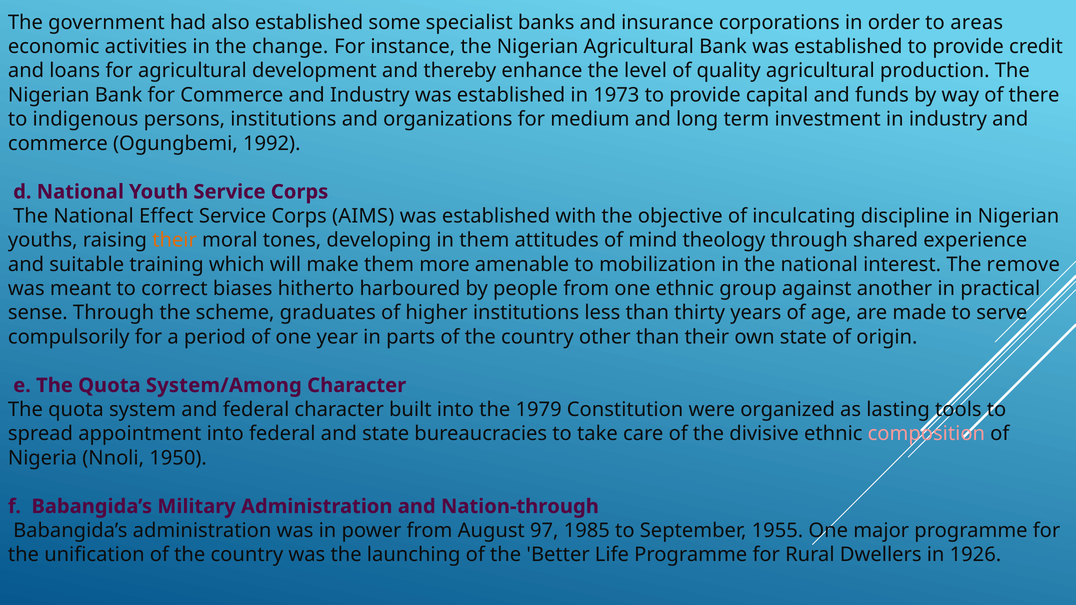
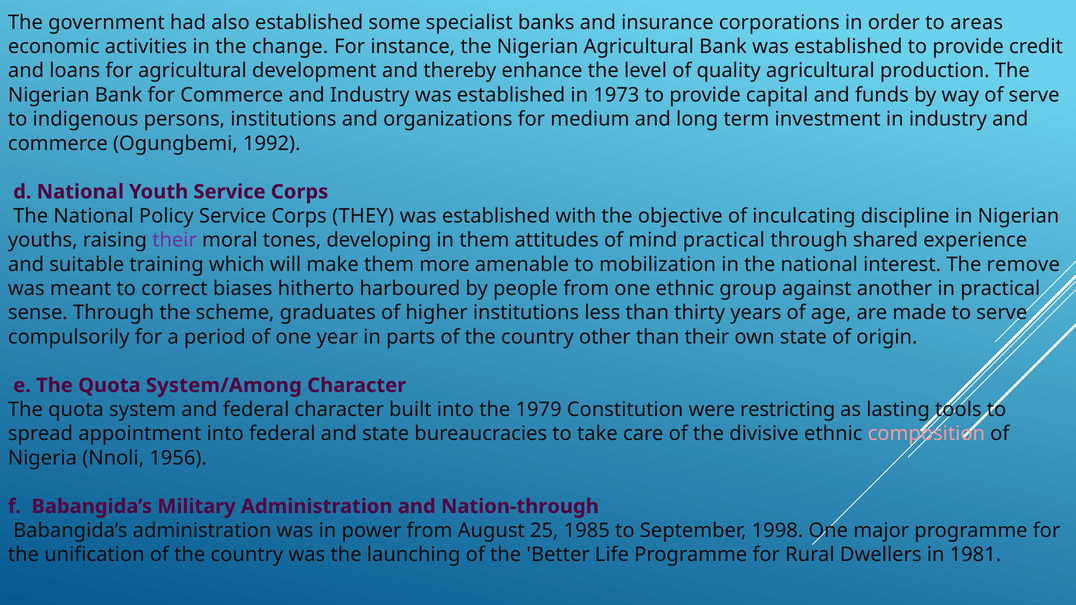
of there: there -> serve (1034, 95)
Effect: Effect -> Policy (166, 216)
AIMS: AIMS -> THEY (363, 216)
their colour: orange -> purple (175, 240)
mind theology: theology -> practical (724, 240)
organized: organized -> restricting (788, 410)
1950: 1950 -> 1956 (178, 458)
97: 97 -> 25 (544, 531)
1955: 1955 -> 1998 (777, 531)
1926: 1926 -> 1981 (975, 555)
